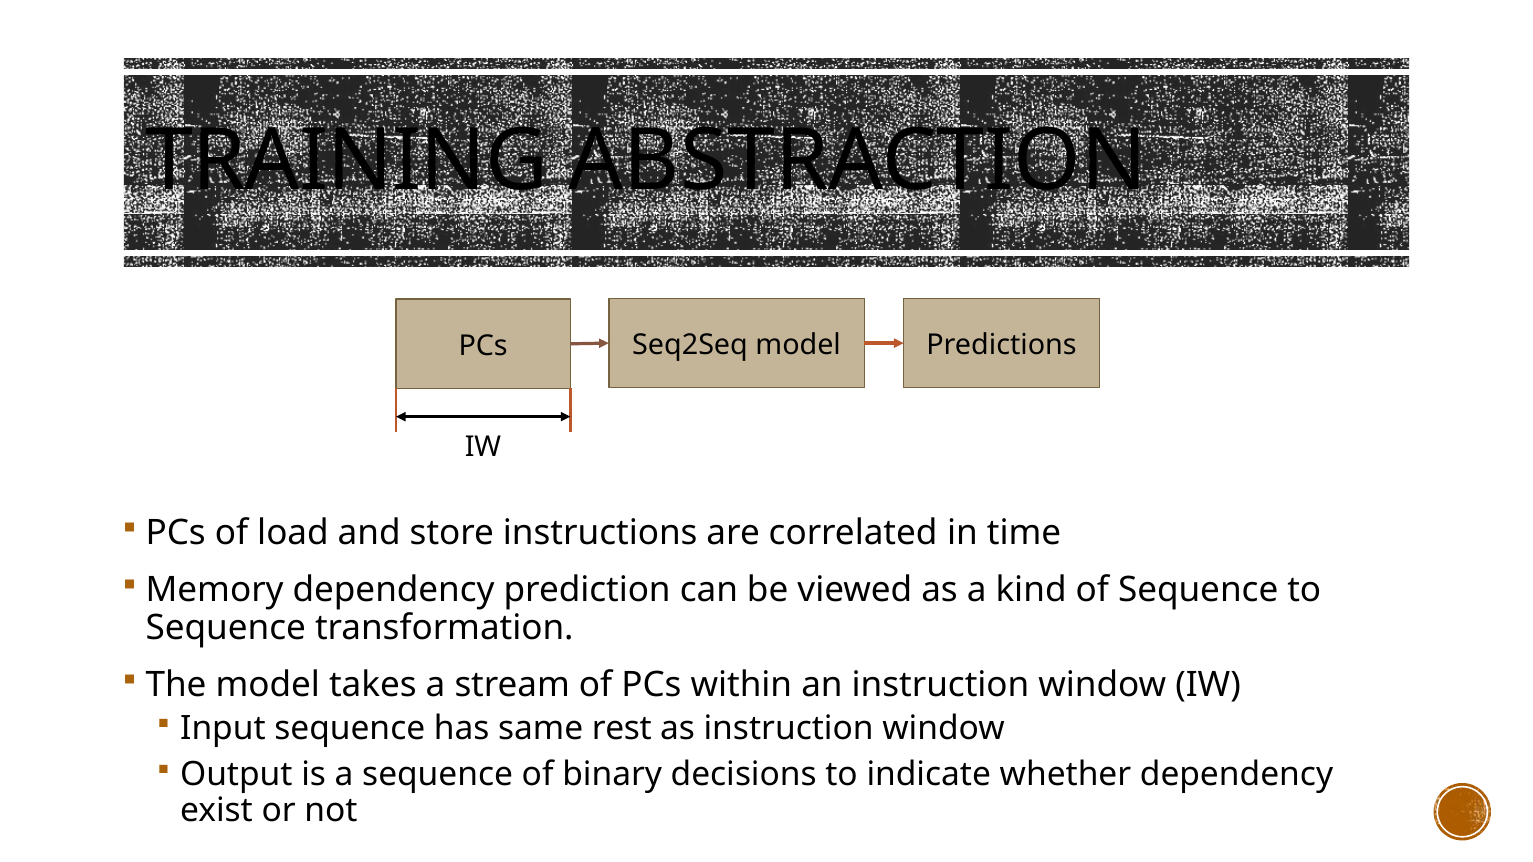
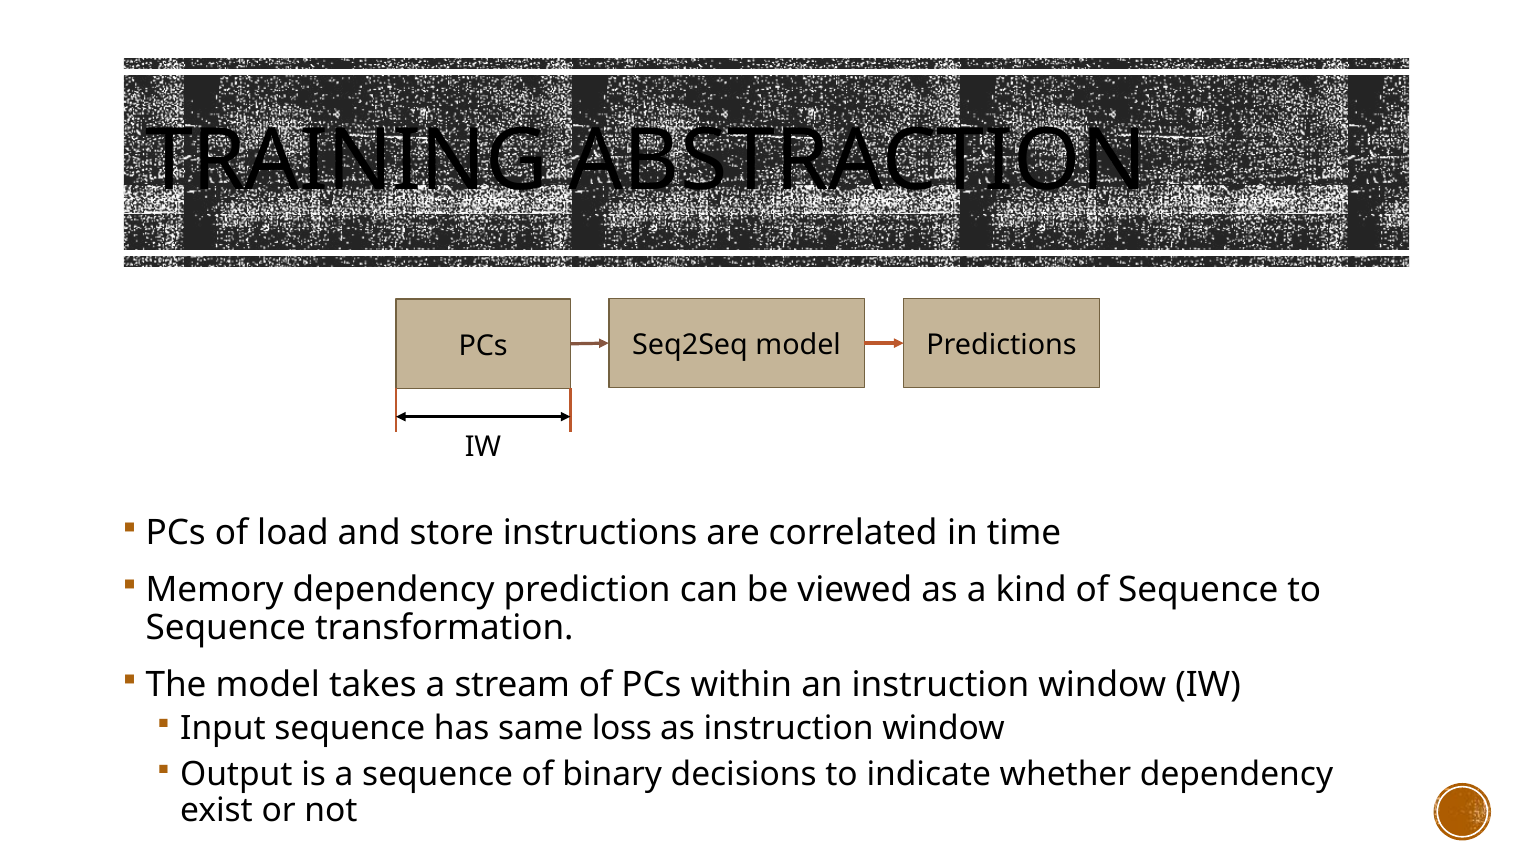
rest: rest -> loss (622, 729)
